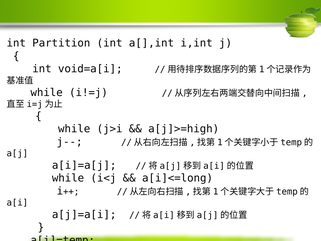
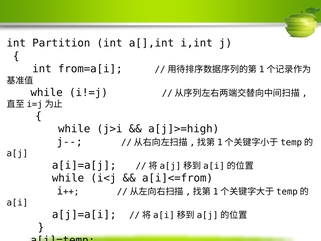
void=a[i: void=a[i -> from=a[i (90, 69)
a[i]<=long: a[i]<=long -> a[i]<=from (178, 178)
